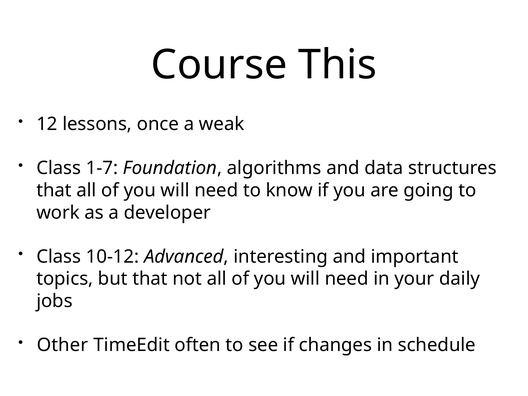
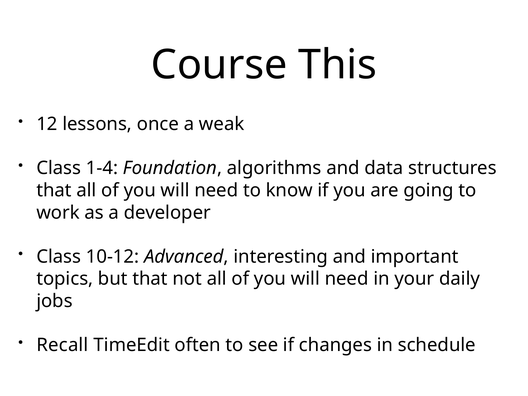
1-7: 1-7 -> 1-4 (102, 168)
Other: Other -> Recall (62, 345)
